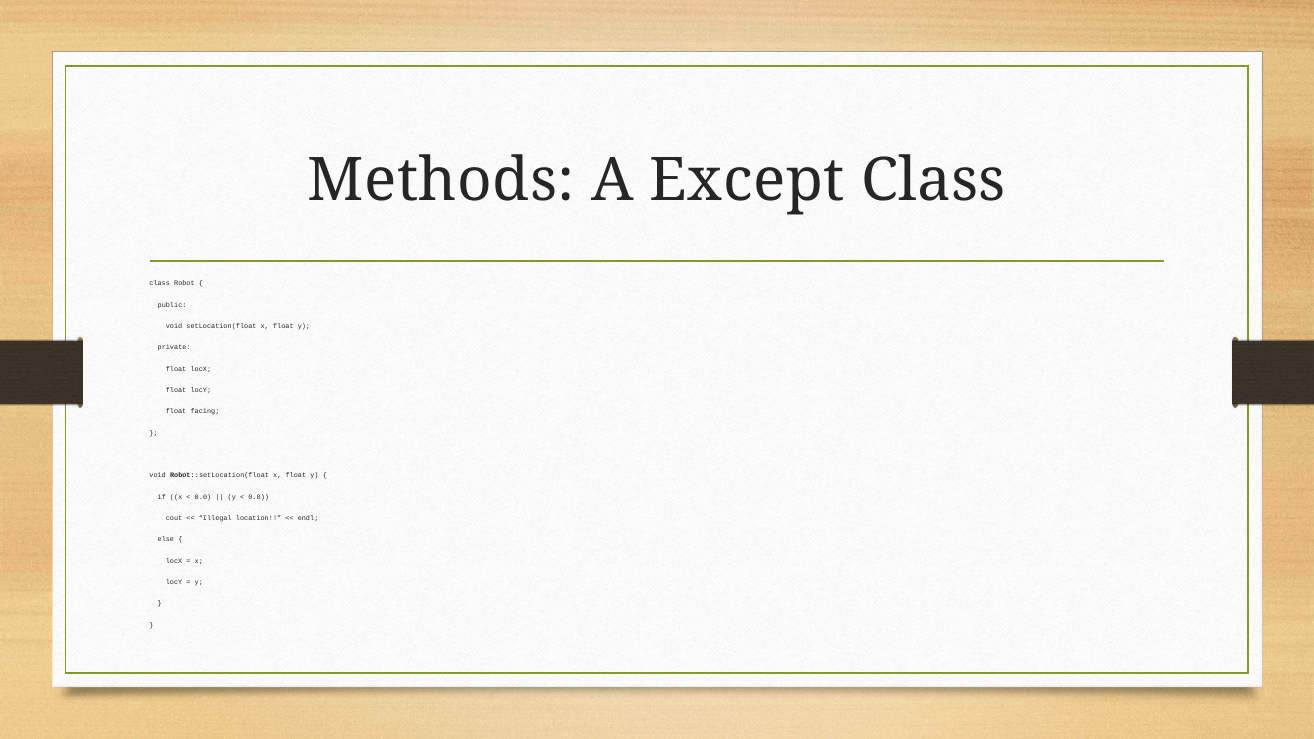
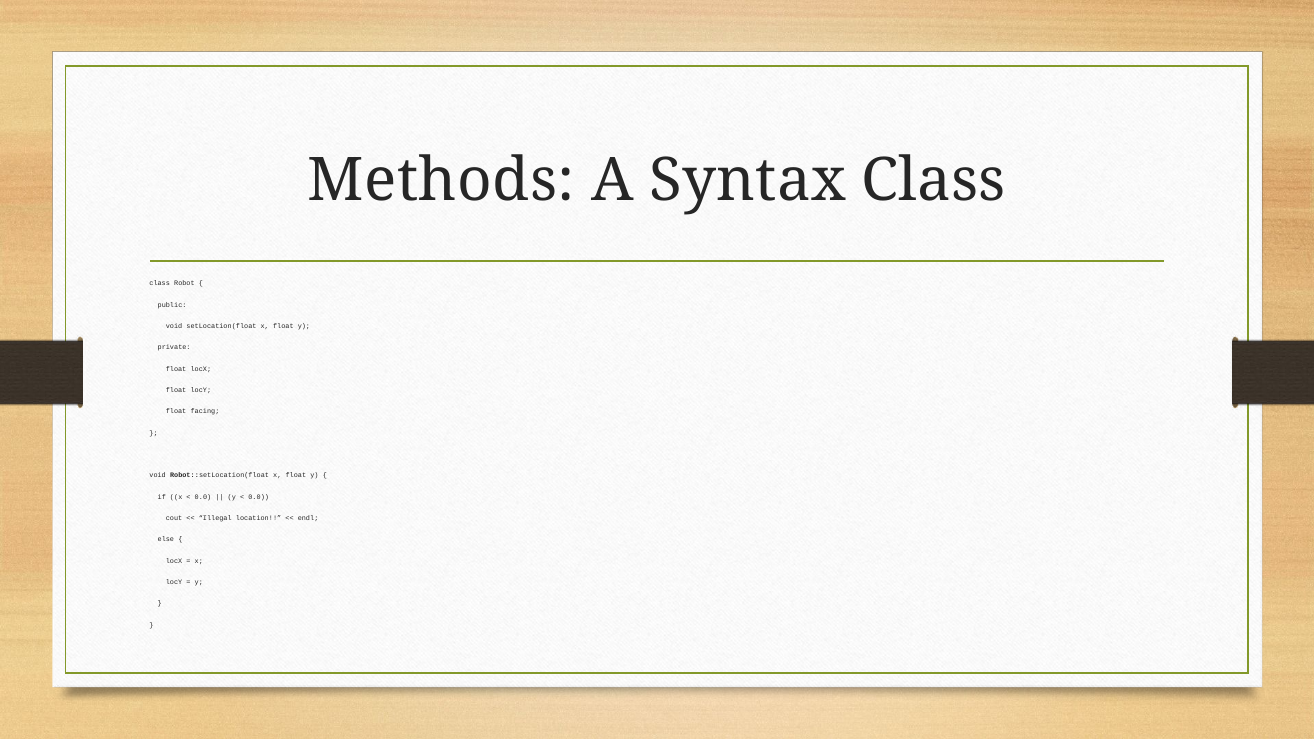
Except: Except -> Syntax (748, 180)
